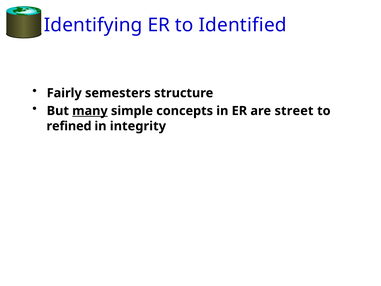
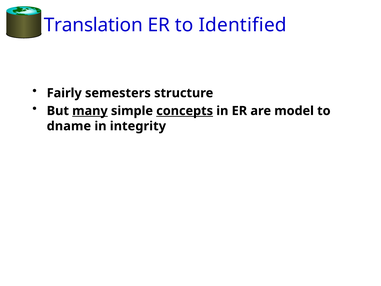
Identifying: Identifying -> Translation (93, 25)
concepts underline: none -> present (185, 111)
street: street -> model (294, 111)
refined: refined -> dname (69, 126)
